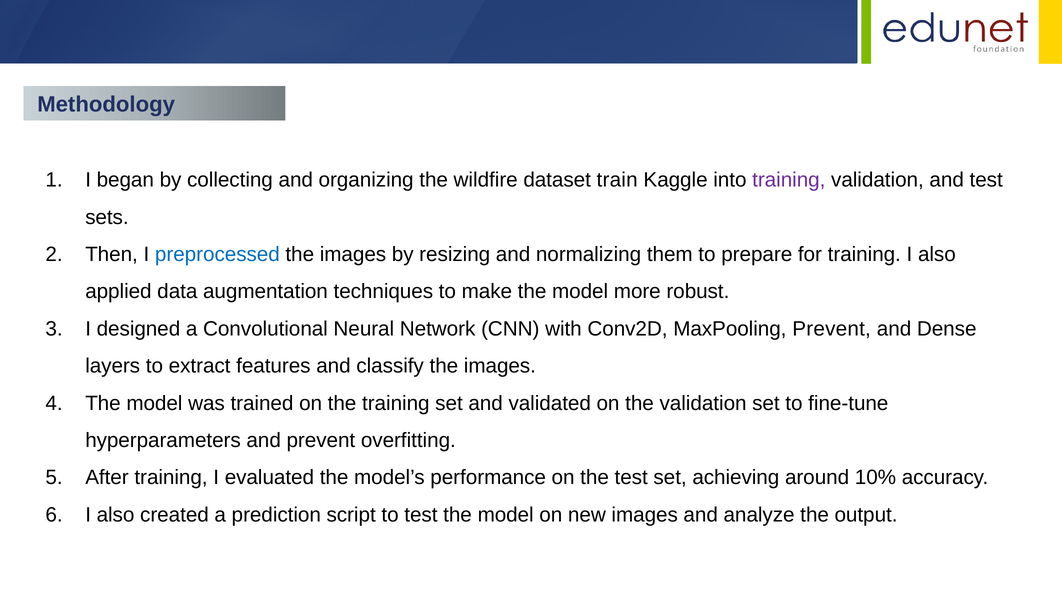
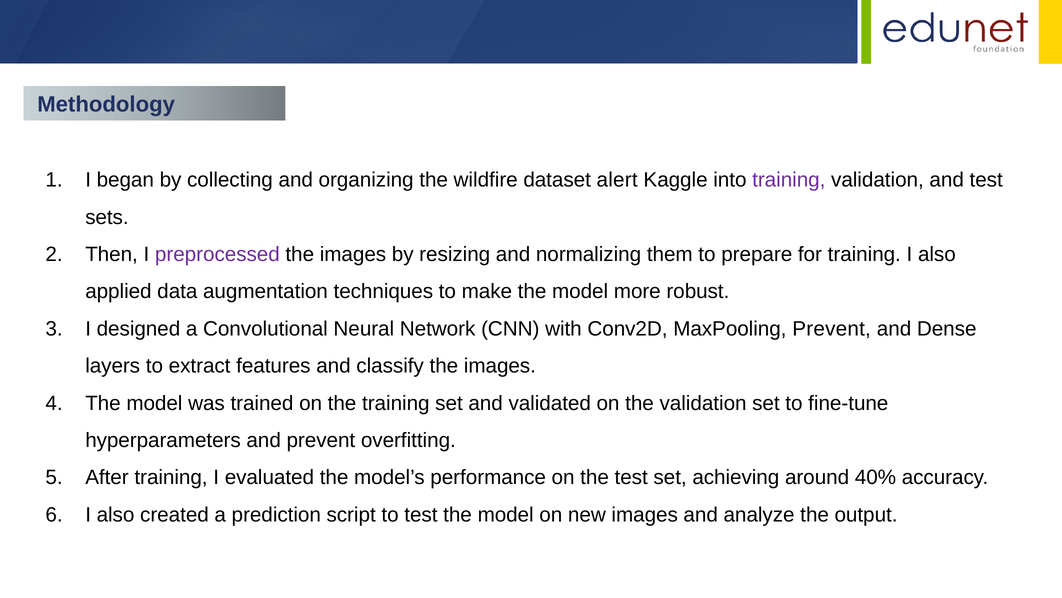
train: train -> alert (617, 180)
preprocessed colour: blue -> purple (217, 254)
10%: 10% -> 40% (875, 477)
